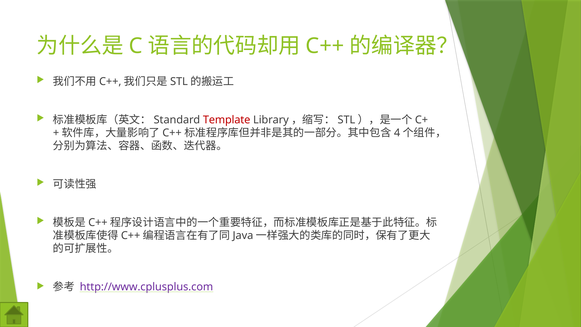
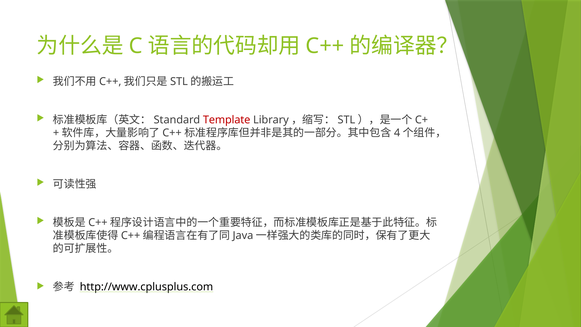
http://www.cplusplus.com colour: purple -> black (146, 287)
